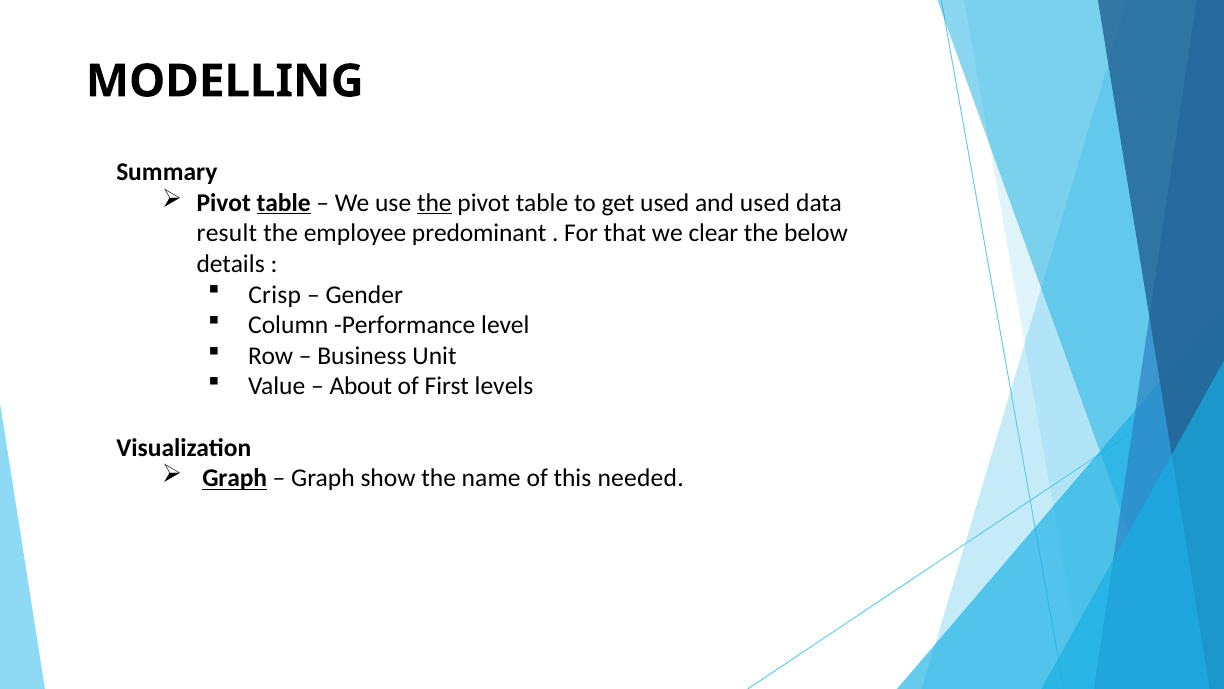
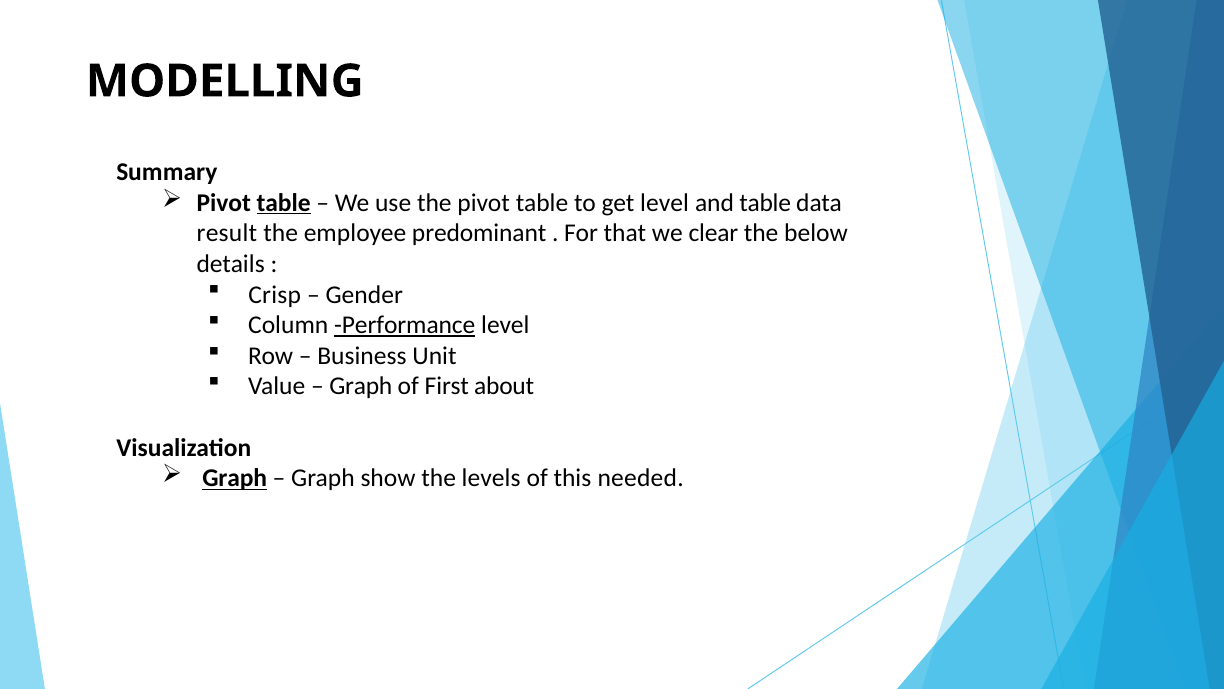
the underline: present -> none (434, 203)
get used: used -> level (665, 203)
and used: used -> table (765, 203)
Performance underline: none -> present (405, 325)
About: About -> Graph (361, 386)
levels: levels -> about (504, 386)
name: name -> levels (491, 478)
